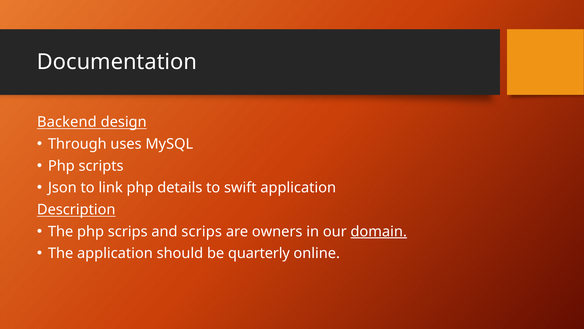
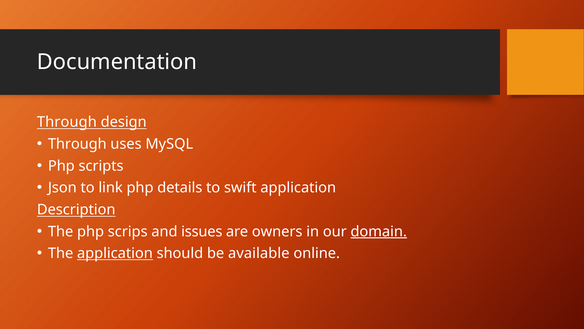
Backend: Backend -> Through (67, 122)
and scrips: scrips -> issues (202, 231)
application underline: none -> present (115, 253)
quarterly: quarterly -> available (259, 253)
